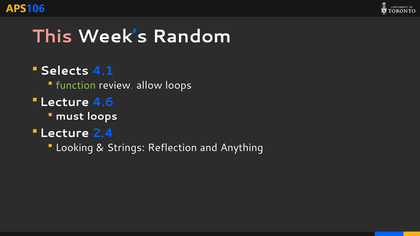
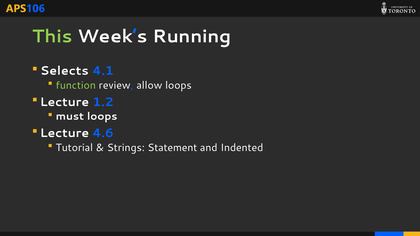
This colour: pink -> light green (52, 36)
Random: Random -> Running (192, 36)
4.6: 4.6 -> 1.2 (103, 102)
2.4: 2.4 -> 4.6 (103, 133)
Looking: Looking -> Tutorial (74, 148)
Reflection: Reflection -> Statement (172, 148)
Anything: Anything -> Indented (242, 148)
